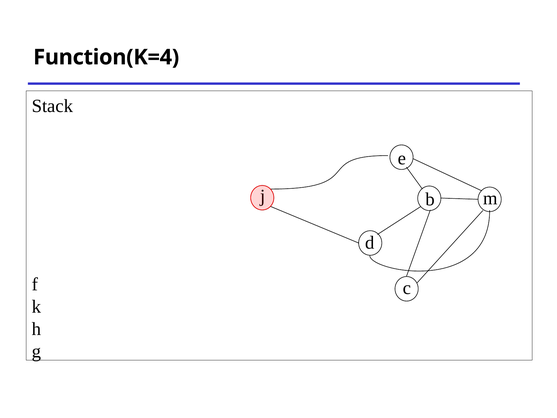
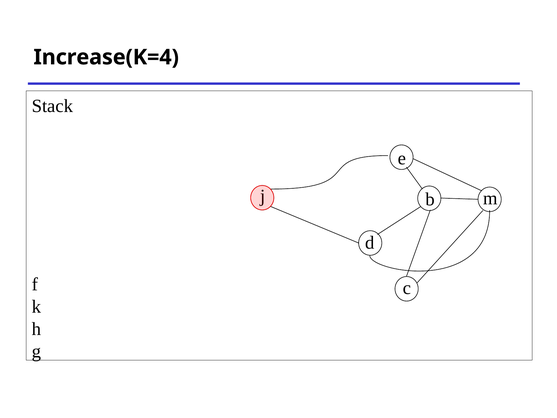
Function(K=4: Function(K=4 -> Increase(K=4 (106, 57)
